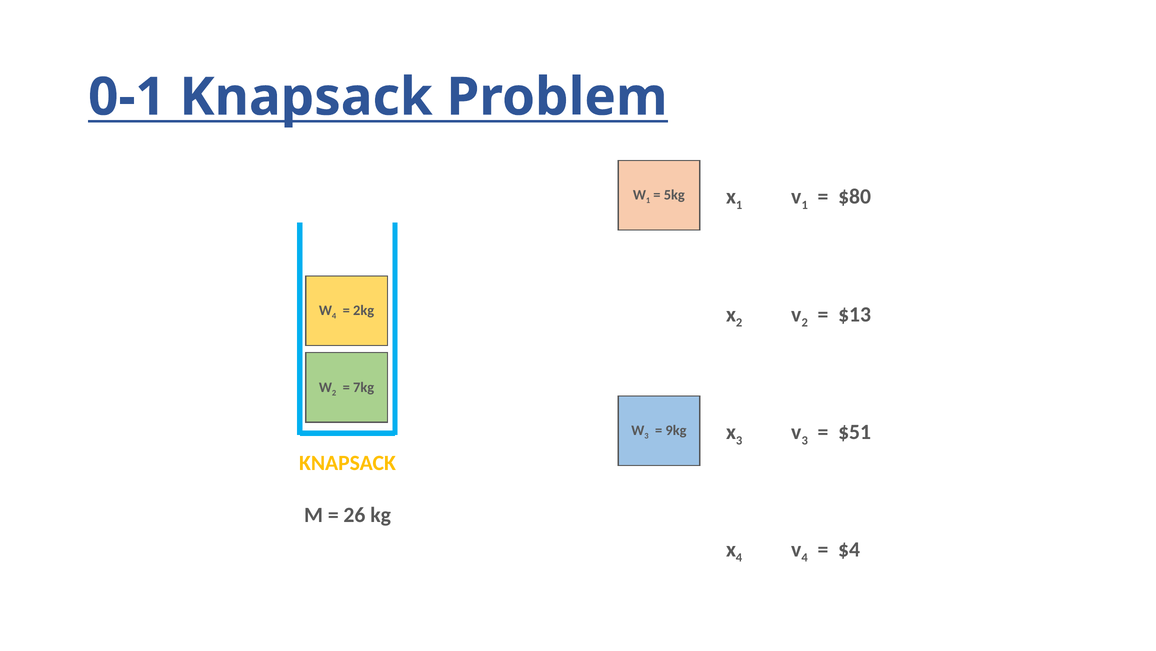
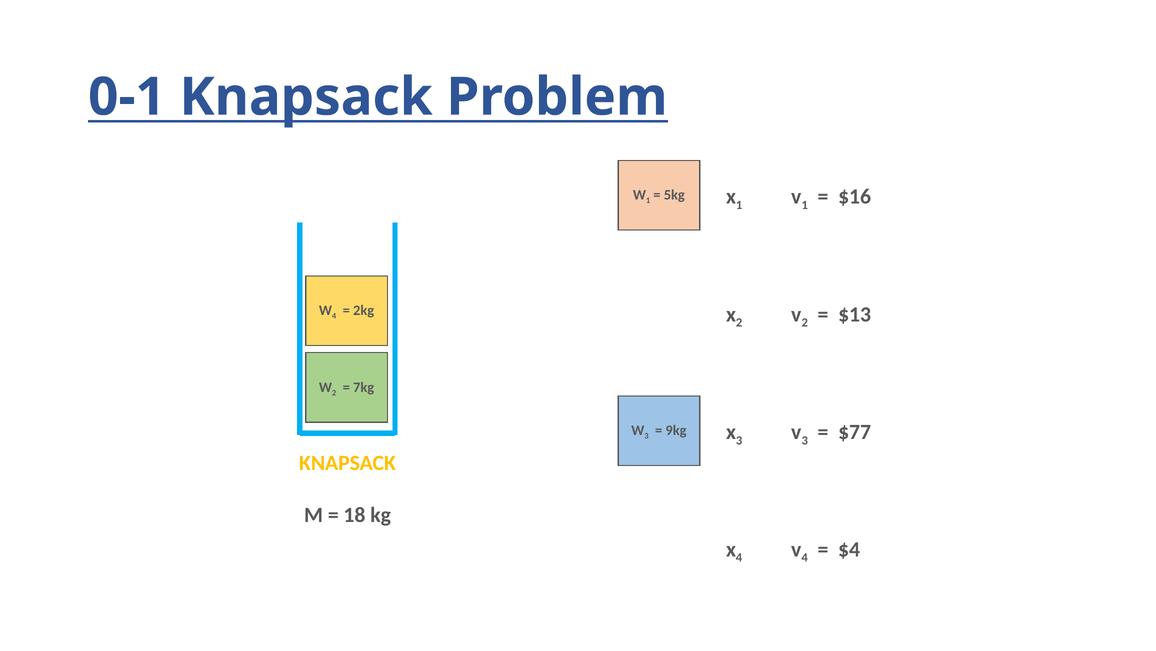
$80: $80 -> $16 (855, 196)
$51: $51 -> $77 (855, 432)
26: 26 -> 18 (354, 515)
